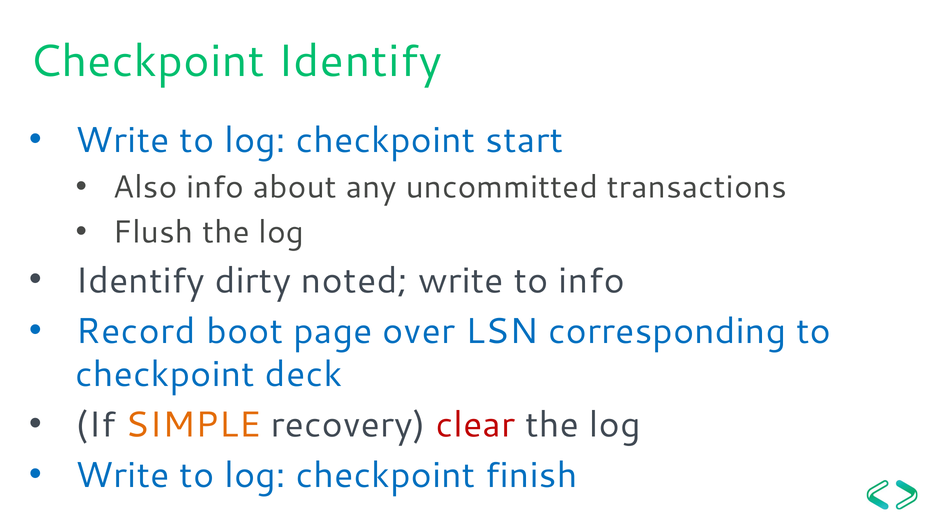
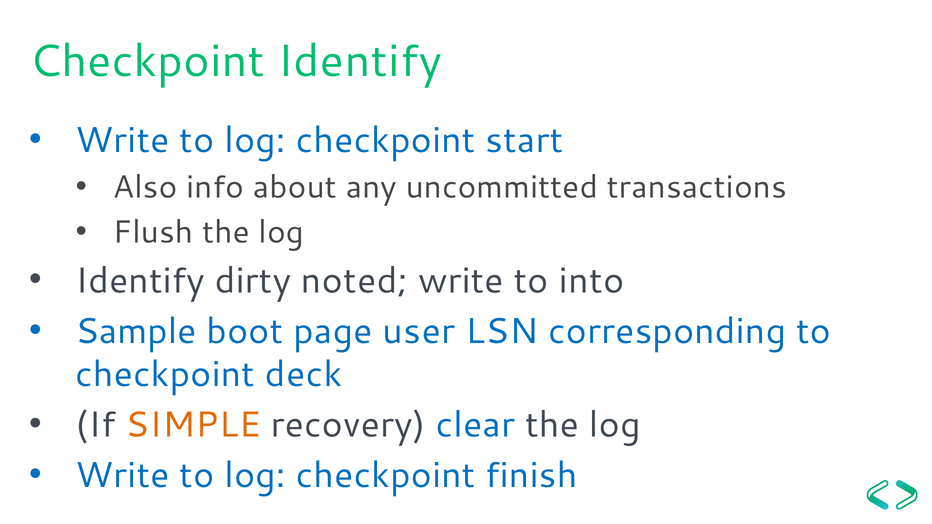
to info: info -> into (592, 281)
Record: Record -> Sample (136, 331)
over: over -> user (419, 331)
clear colour: red -> blue (475, 425)
